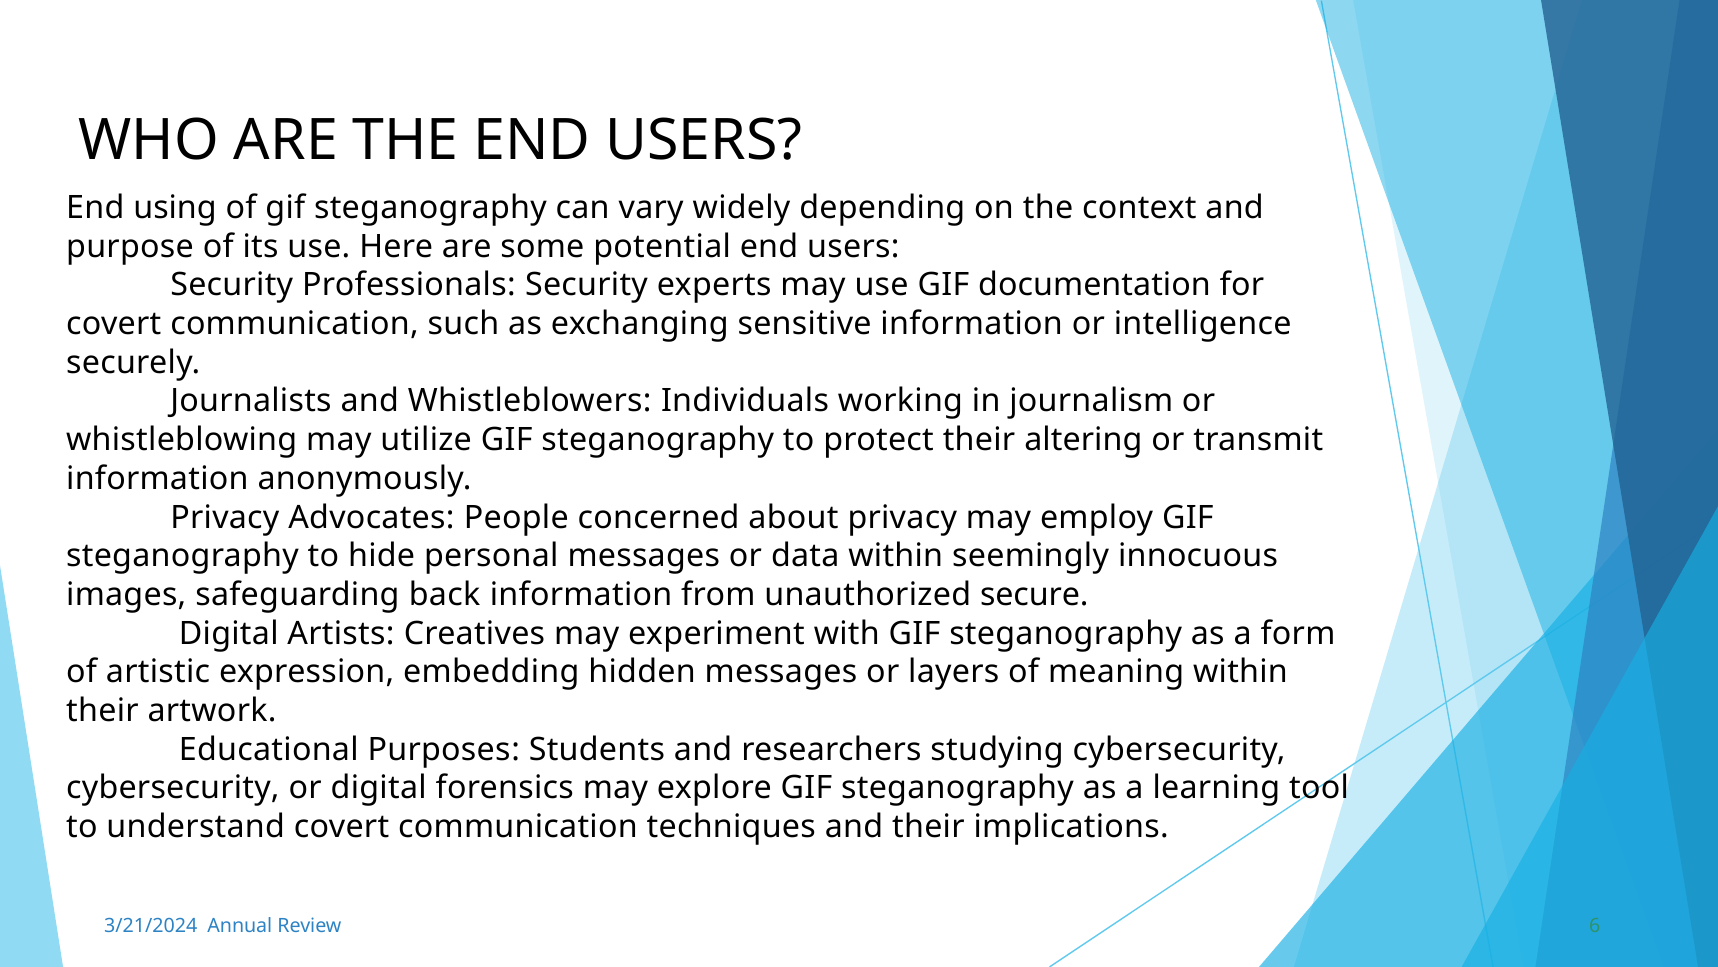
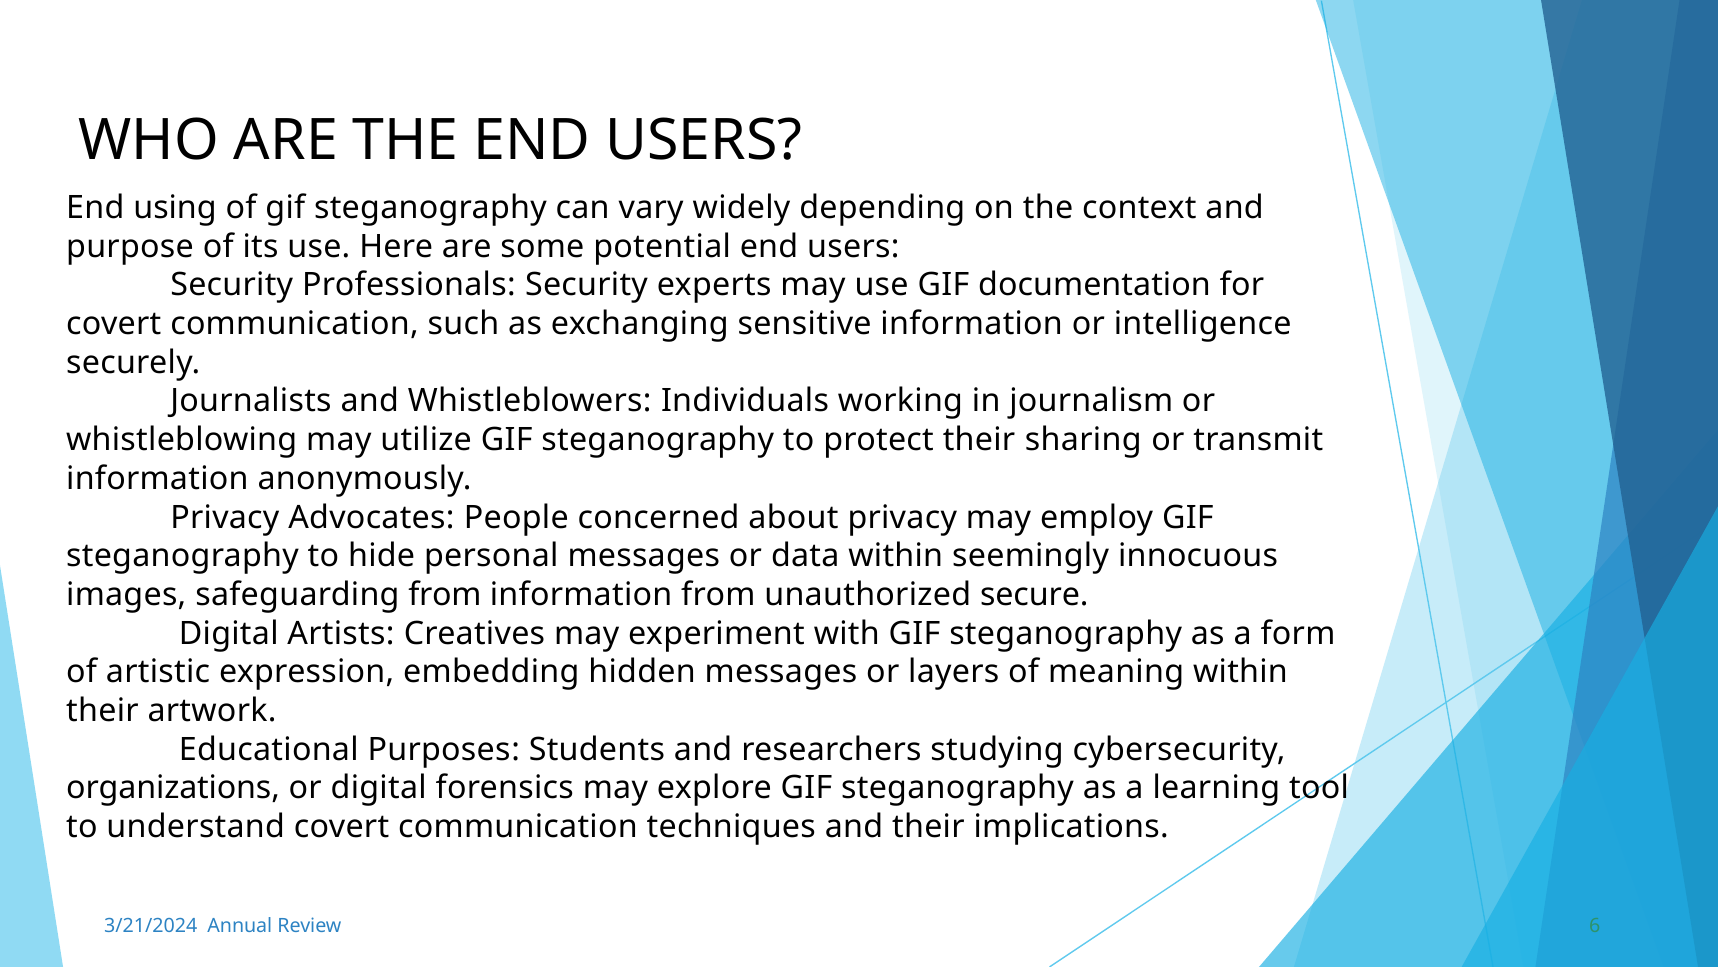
altering: altering -> sharing (1083, 440)
safeguarding back: back -> from (445, 594)
cybersecurity: cybersecurity -> organizations (173, 788)
